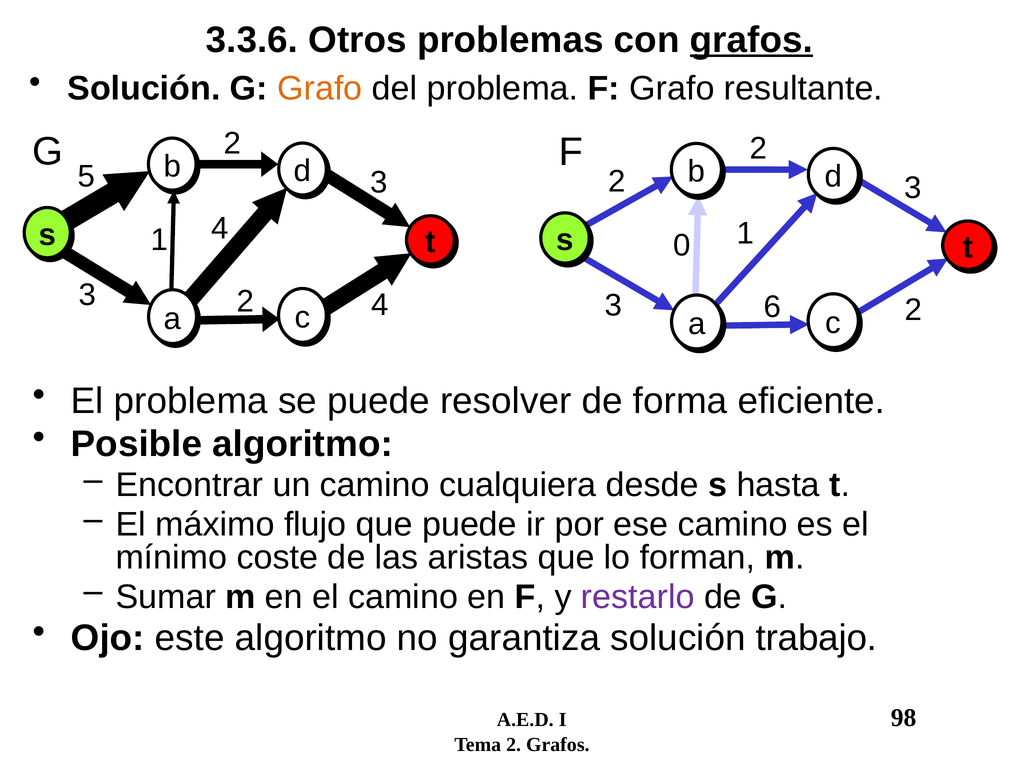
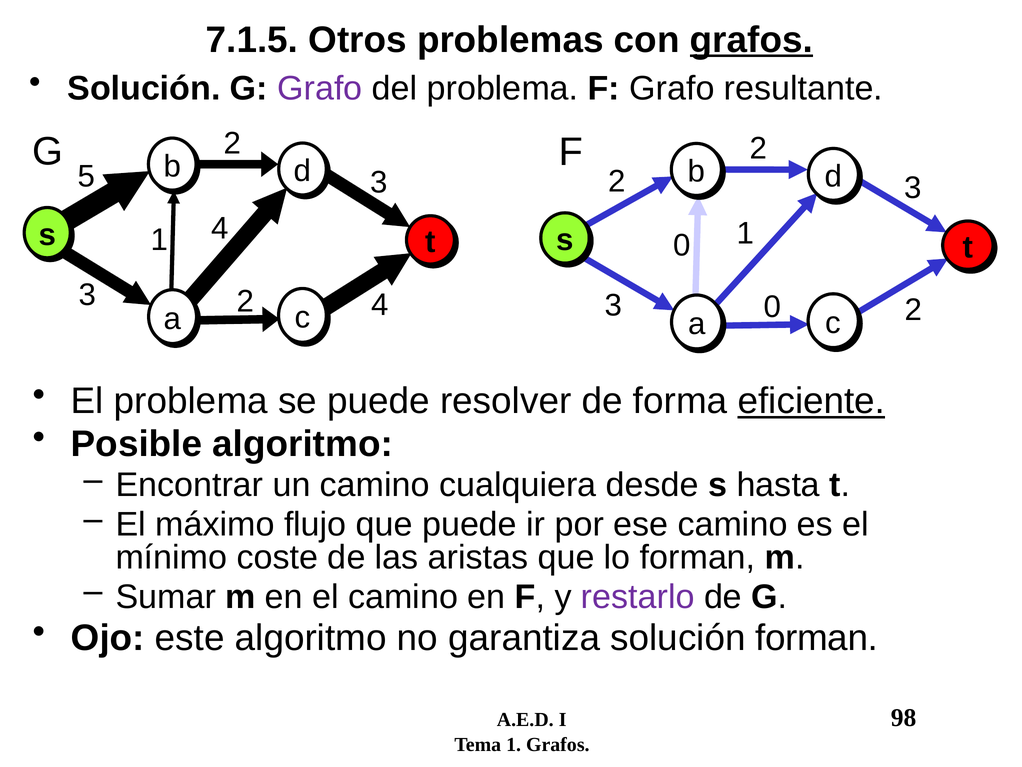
3.3.6: 3.3.6 -> 7.1.5 (252, 40)
Grafo colour: orange -> purple (320, 88)
3 6: 6 -> 0 (772, 307)
eficiente underline: none -> present (811, 401)
solución trabajo: trabajo -> forman (817, 638)
Tema 2: 2 -> 1 (514, 744)
